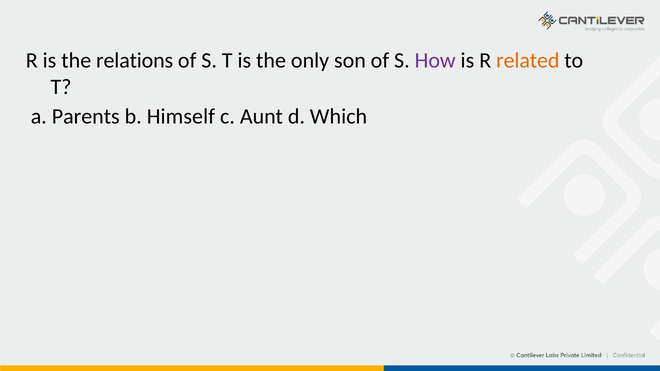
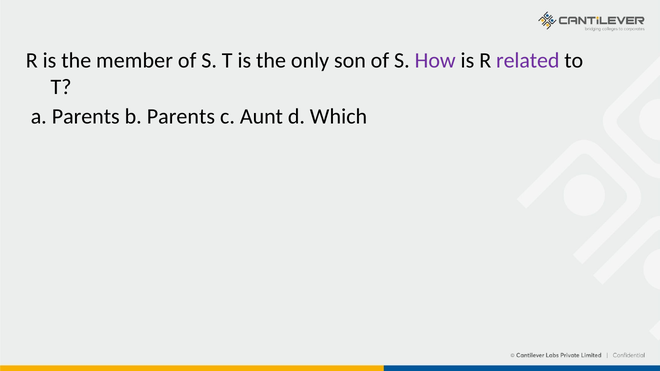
relations: relations -> member (134, 61)
related colour: orange -> purple (528, 61)
b Himself: Himself -> Parents (181, 117)
